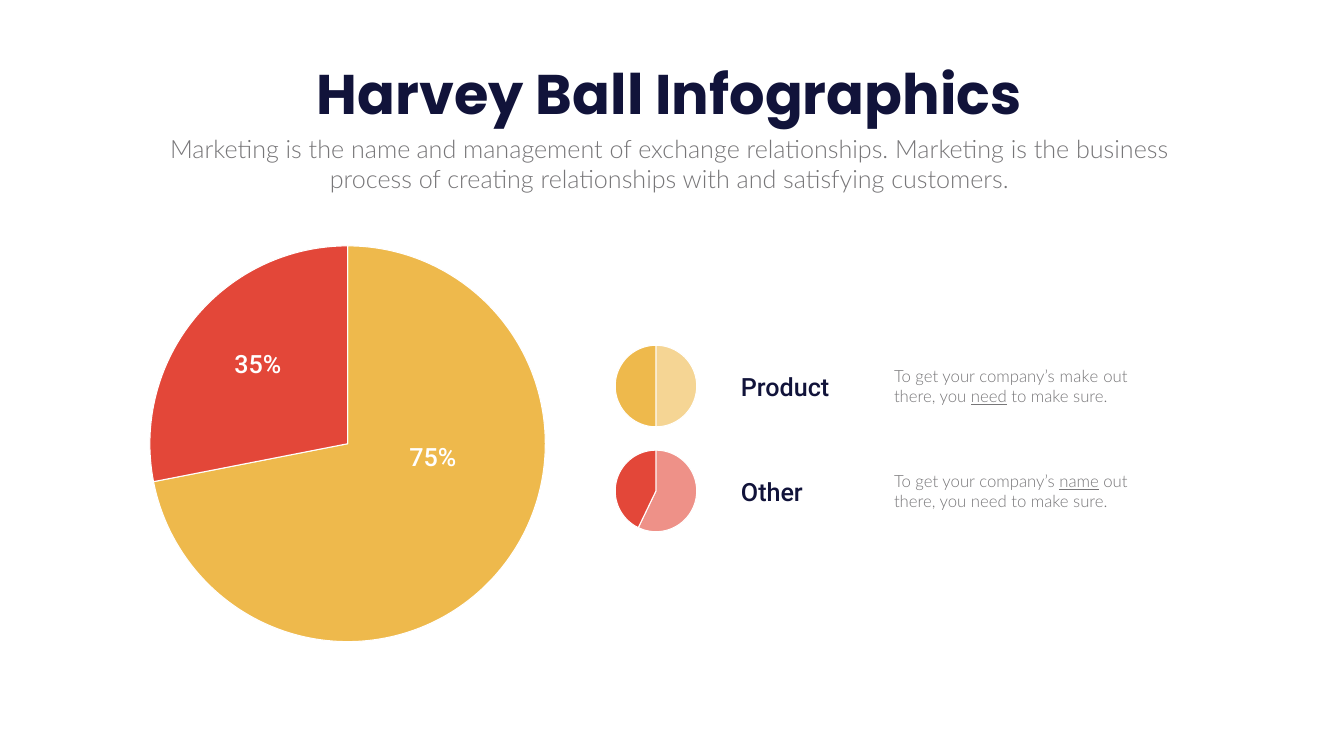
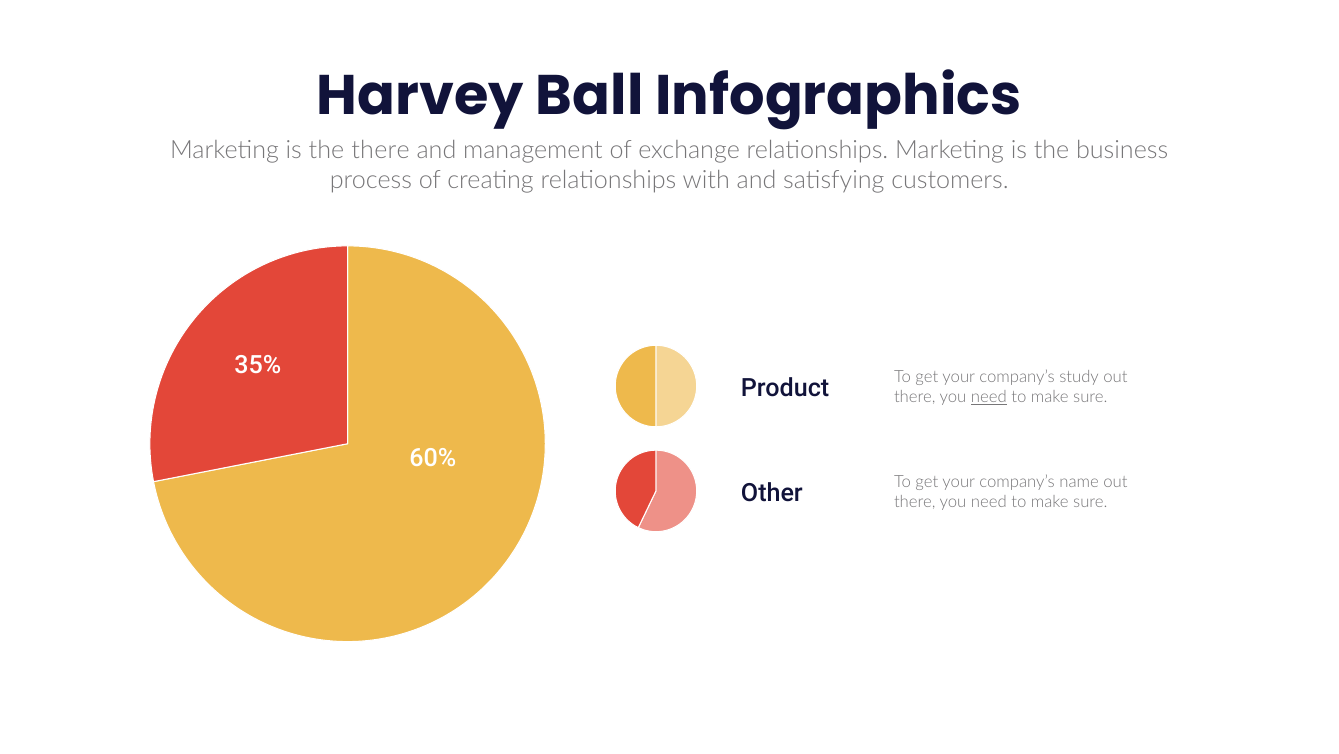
the name: name -> there (381, 150)
company’s make: make -> study (1079, 377)
75%: 75% -> 60% (433, 458)
name underline: present -> none (1079, 481)
